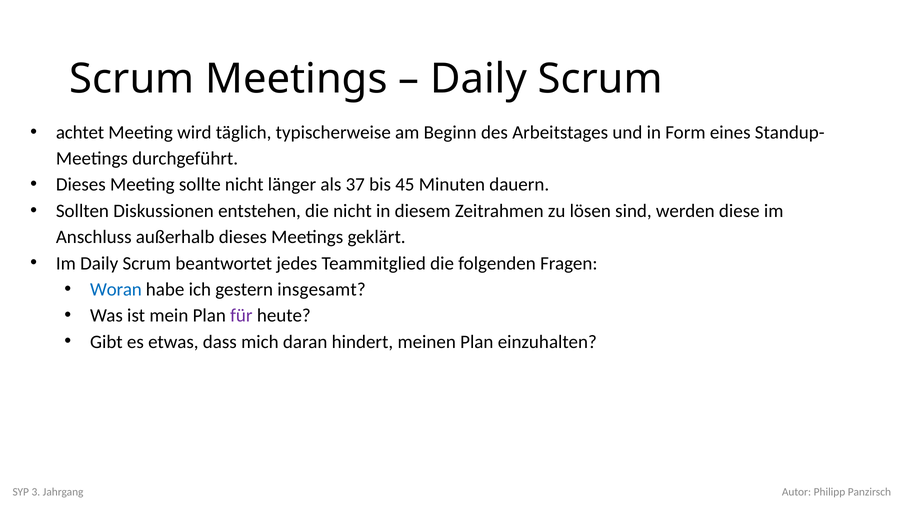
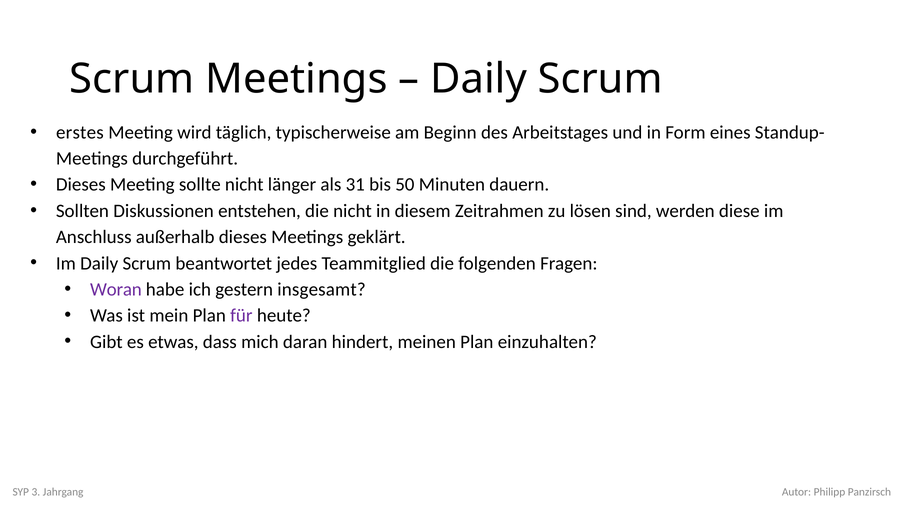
achtet: achtet -> erstes (80, 132)
37: 37 -> 31 (355, 185)
45: 45 -> 50 (405, 185)
Woran colour: blue -> purple (116, 290)
